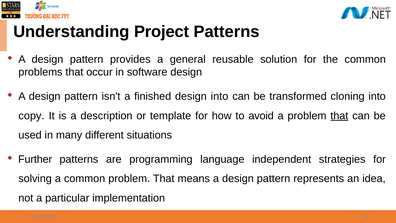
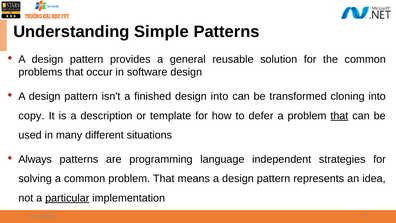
Project: Project -> Simple (161, 32)
avoid: avoid -> defer (261, 116)
Further: Further -> Always (35, 159)
particular underline: none -> present (67, 198)
